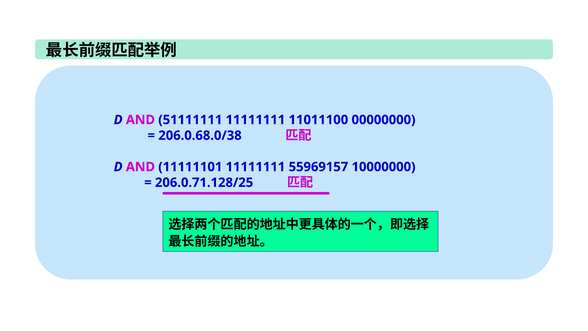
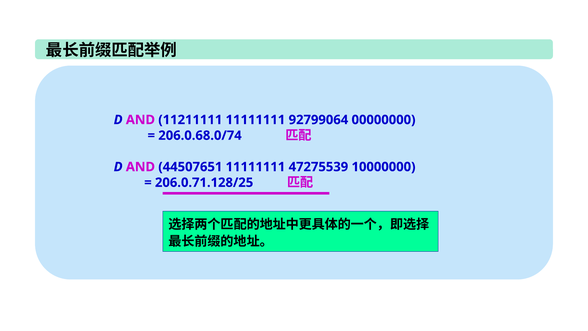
51111111: 51111111 -> 11211111 (190, 120)
11011100: 11011100 -> 92799064 (318, 120)
206.0.68.0/38: 206.0.68.0/38 -> 206.0.68.0/74 (200, 135)
11111101: 11111101 -> 44507651 (190, 167)
55969157: 55969157 -> 47275539 (318, 167)
